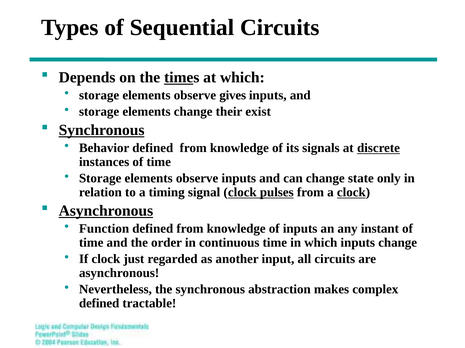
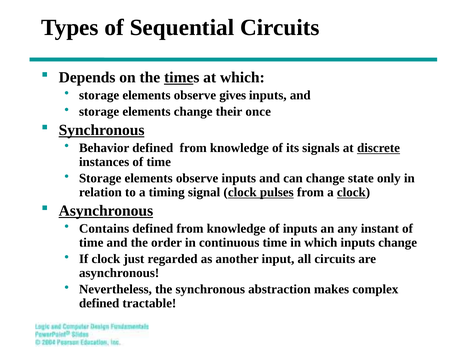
exist: exist -> once (258, 112)
Function: Function -> Contains (104, 229)
